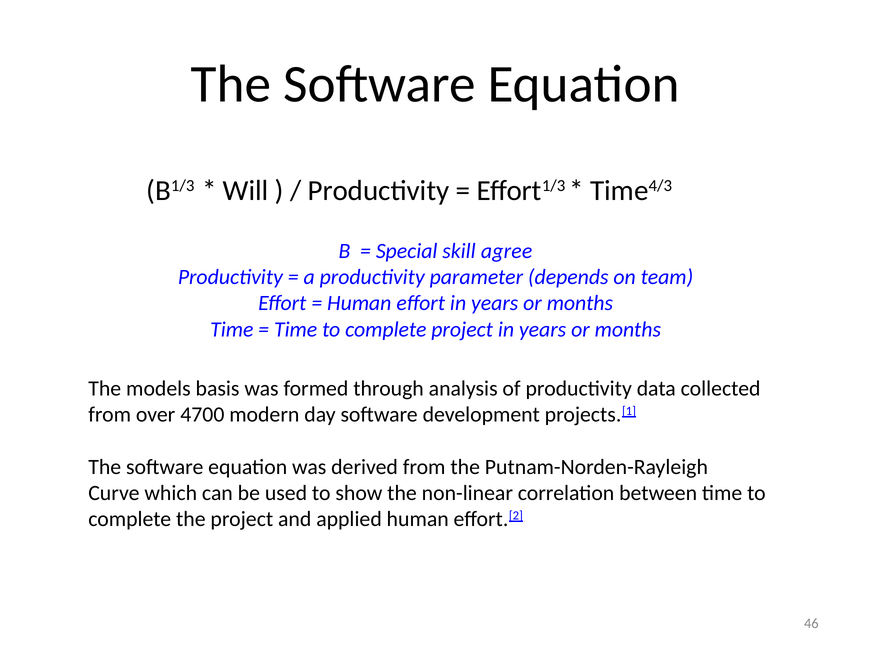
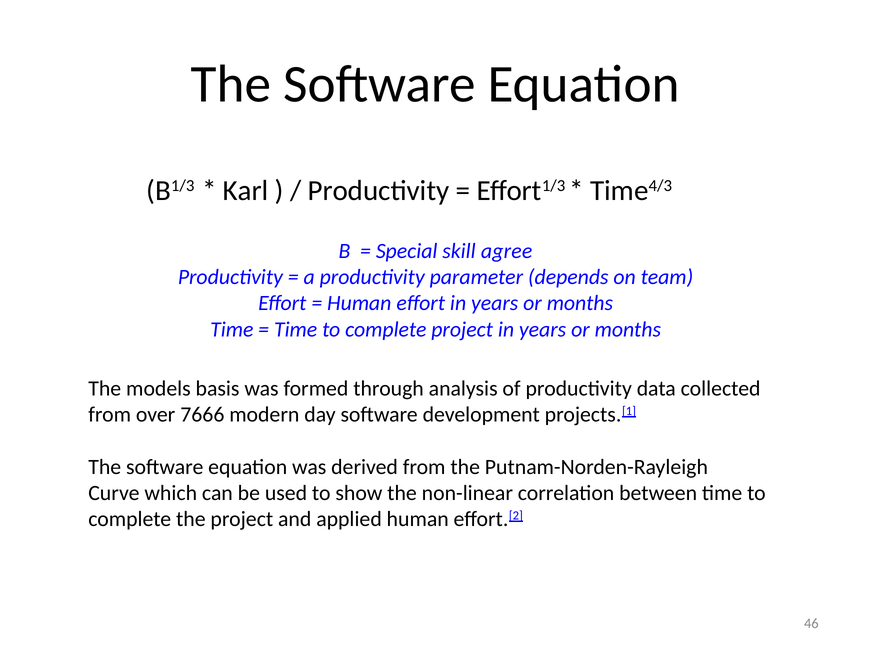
Will: Will -> Karl (246, 191)
4700: 4700 -> 7666 (202, 415)
